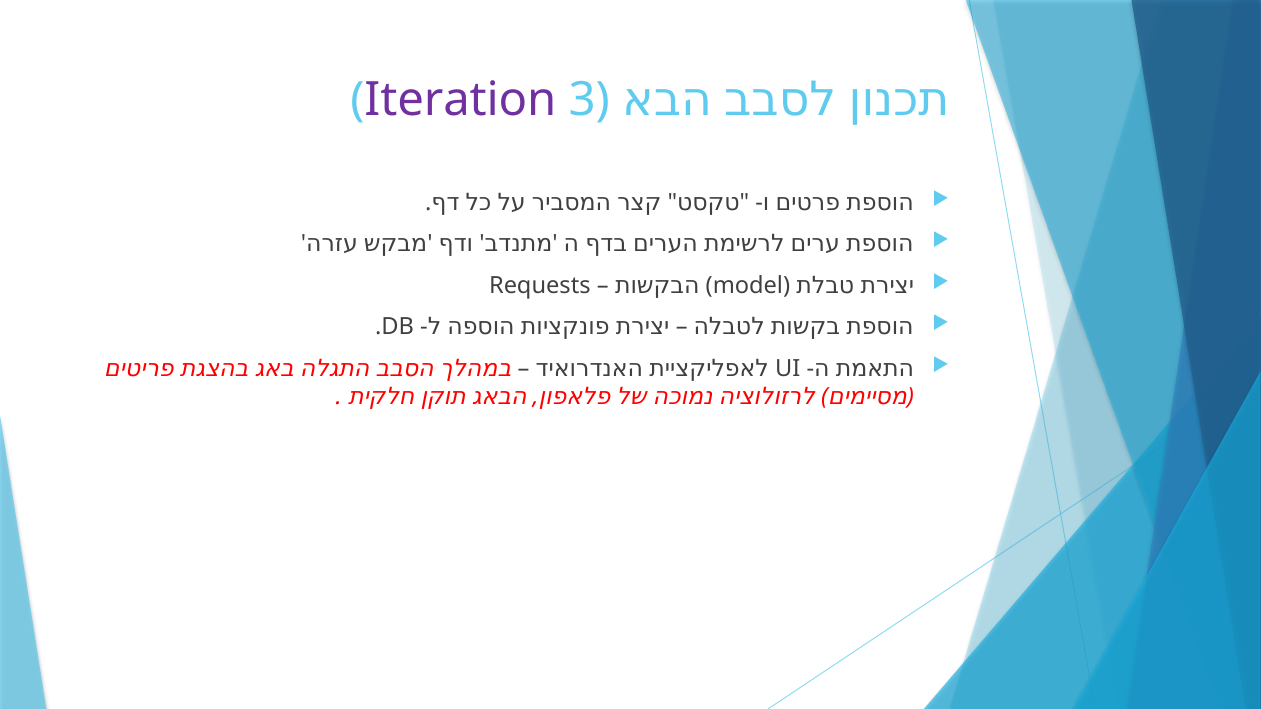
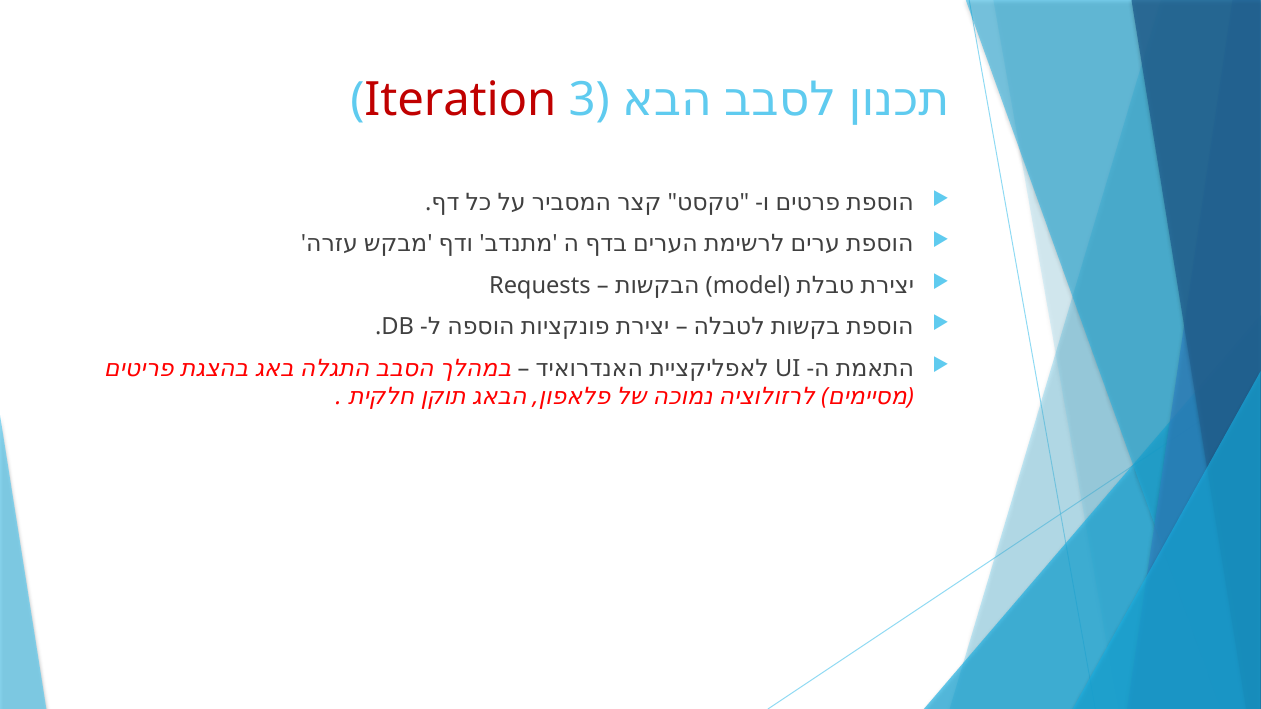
Iteration colour: purple -> red (460, 99)
